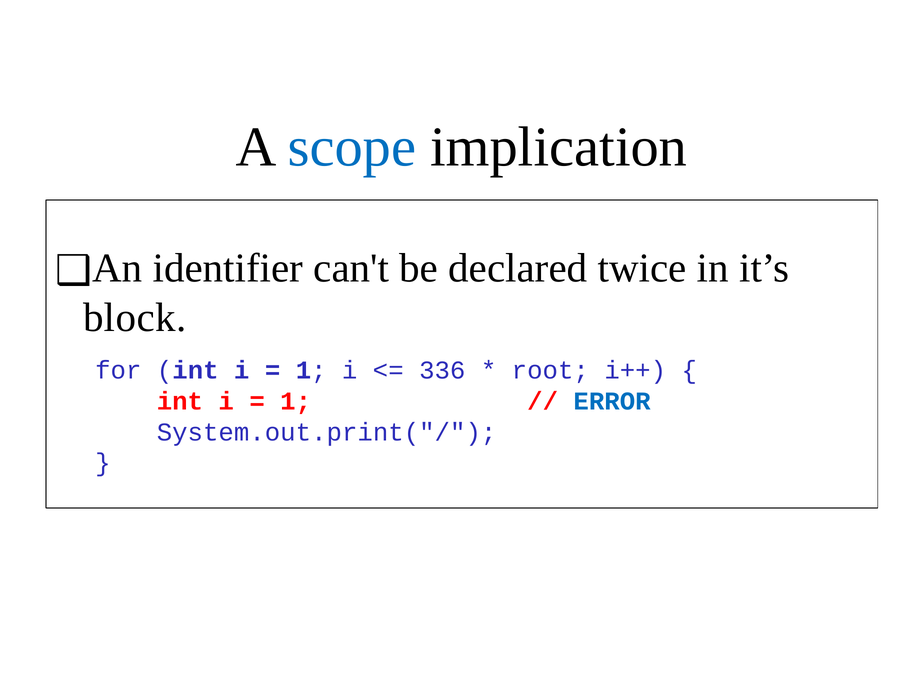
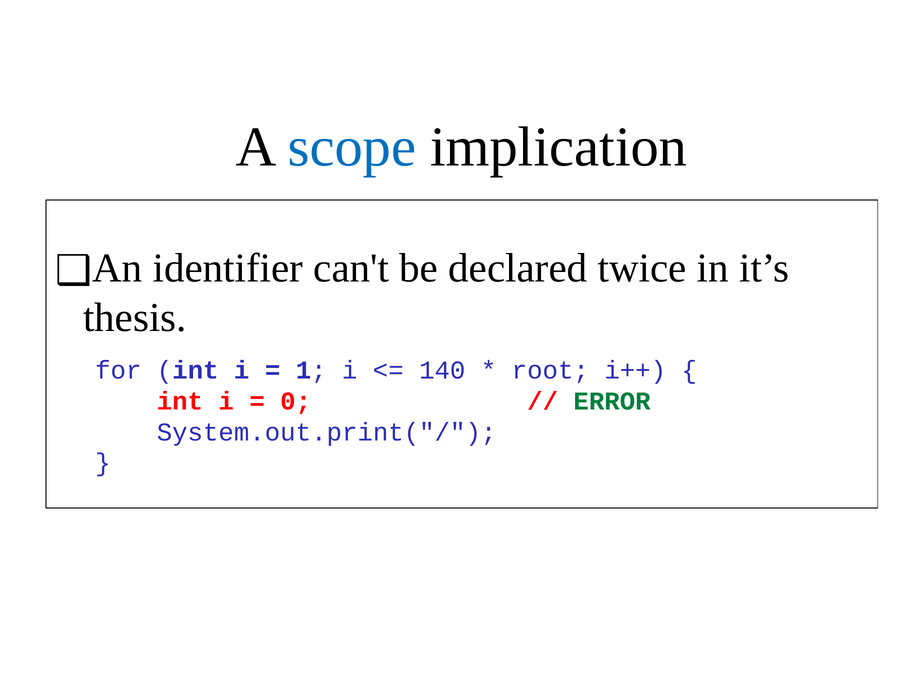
block: block -> thesis (135, 318)
336: 336 -> 140 (442, 370)
1: 1 -> 0 (296, 401)
ERROR colour: blue -> green (612, 401)
